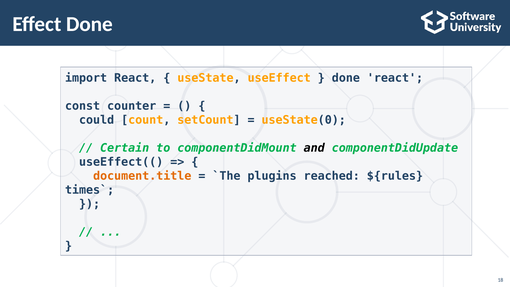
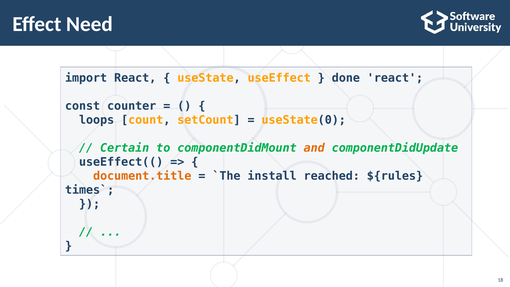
Effect Done: Done -> Need (90, 24)
could: could -> loops (97, 120)
and colour: black -> orange (314, 148)
plugins: plugins -> install (272, 176)
